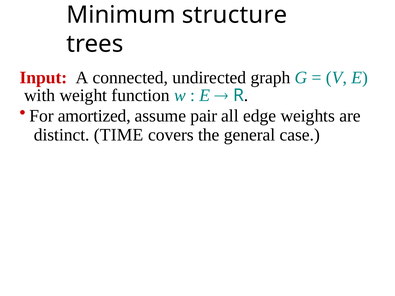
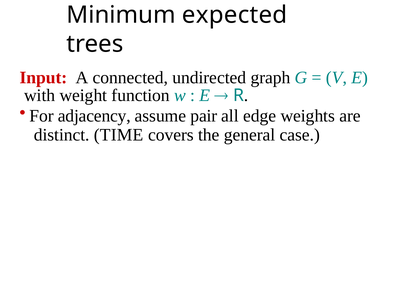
structure: structure -> expected (235, 15)
amortized: amortized -> adjacency (94, 116)
